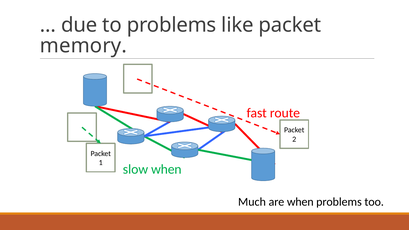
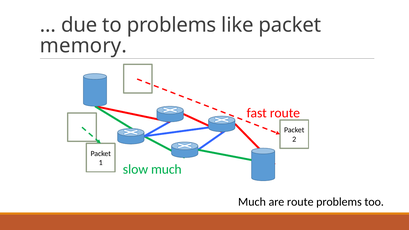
slow when: when -> much (166, 169)
are when: when -> route (300, 202)
